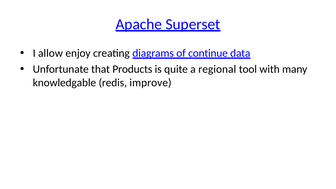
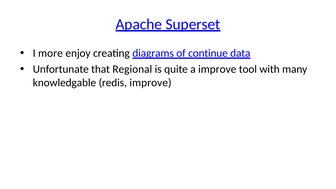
allow: allow -> more (50, 53)
Products: Products -> Regional (132, 69)
a regional: regional -> improve (217, 69)
